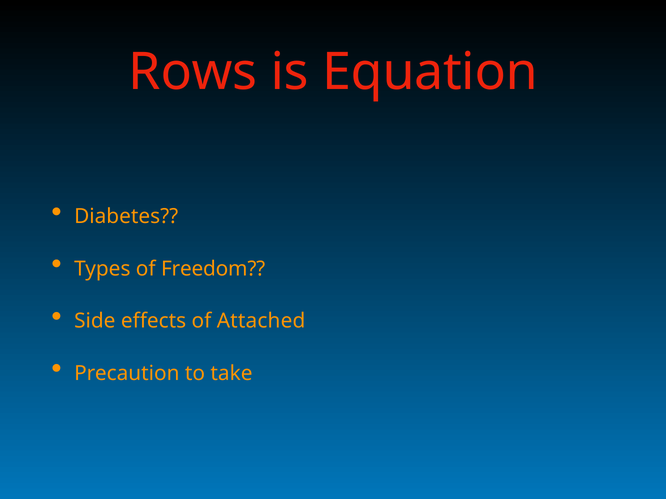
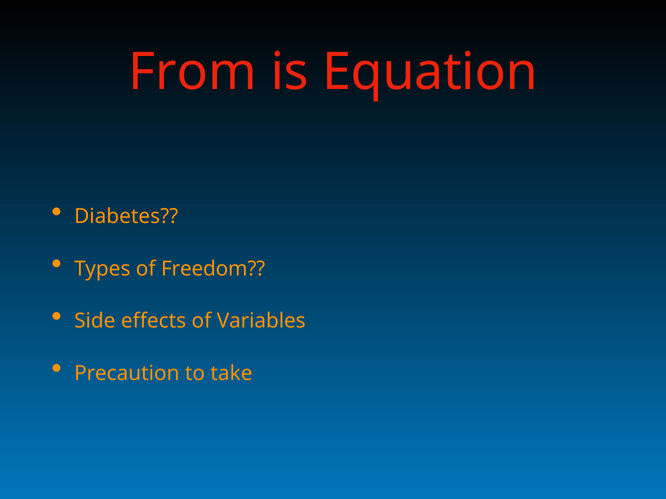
Rows: Rows -> From (193, 72)
Attached: Attached -> Variables (261, 321)
